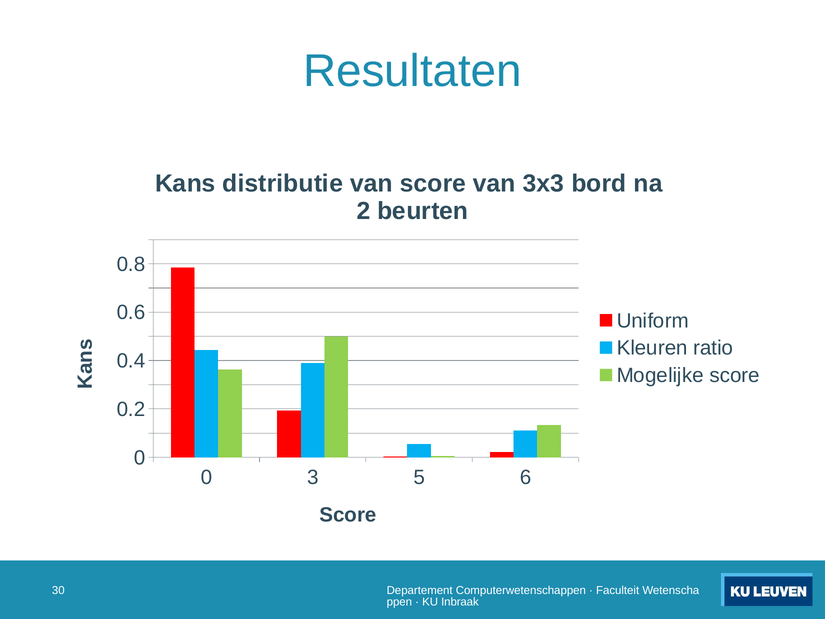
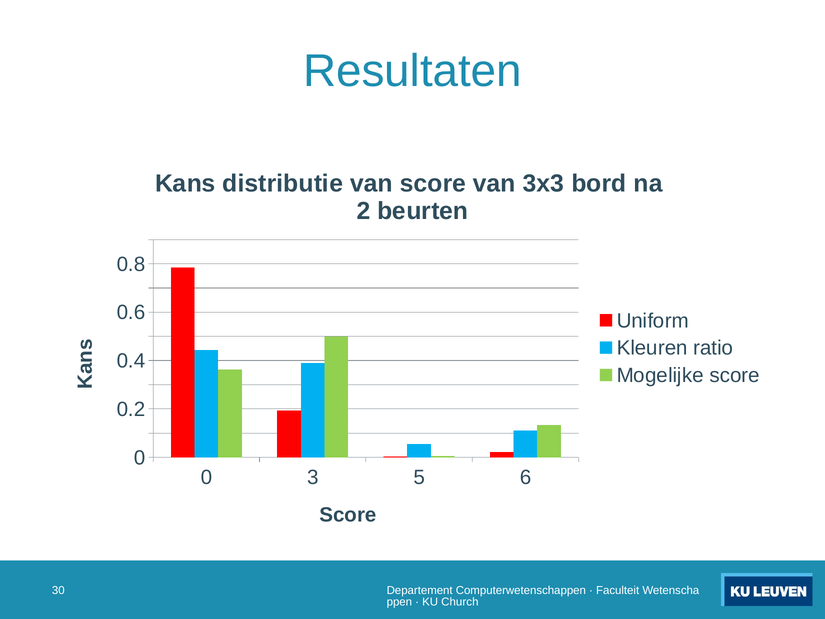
Inbraak: Inbraak -> Church (460, 602)
